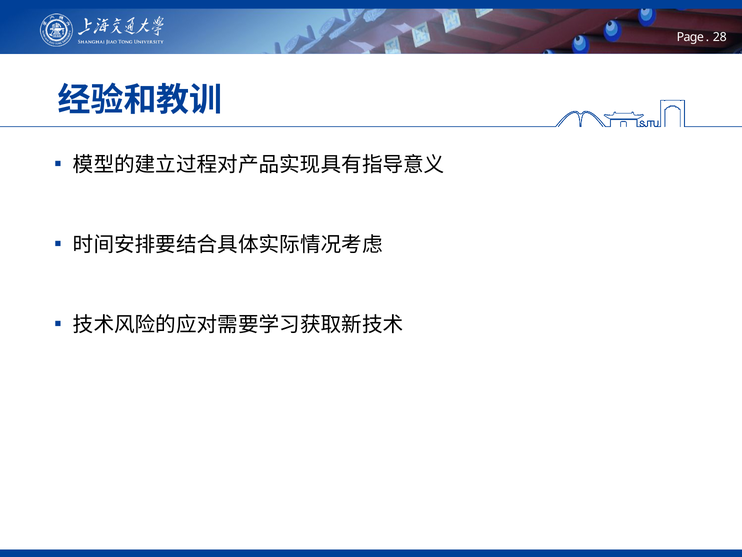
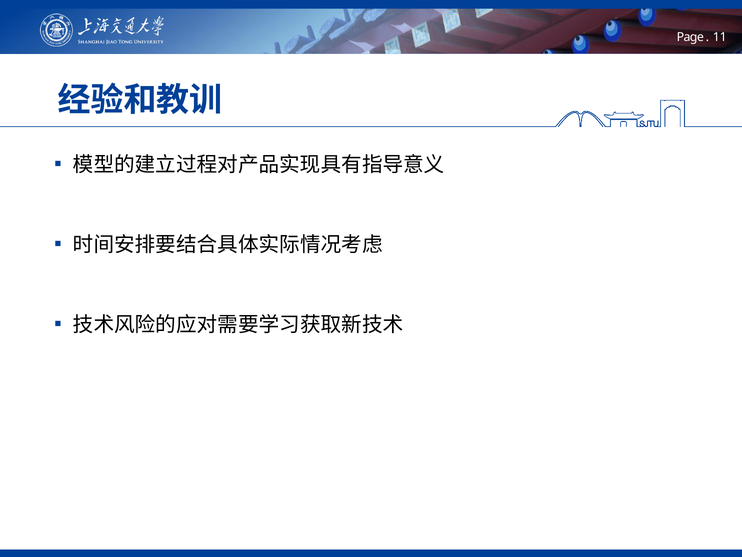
28: 28 -> 11 (720, 37)
